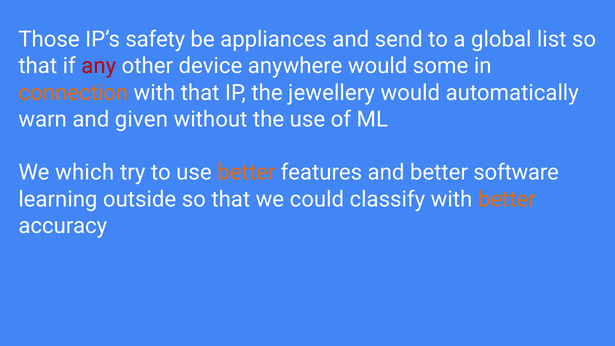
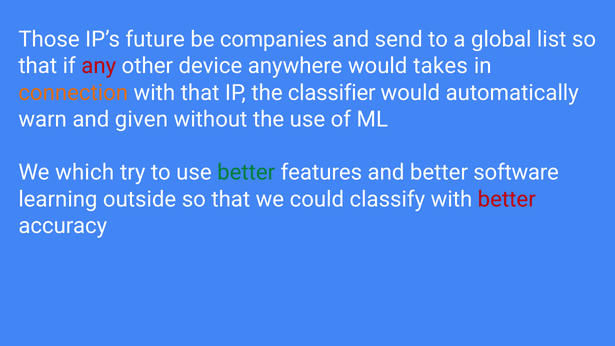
safety: safety -> future (155, 39)
appliances: appliances -> companies (274, 39)
some: some -> takes (441, 66)
jewellery: jewellery -> classifier (332, 93)
better colour: orange -> green (246, 173)
better colour: orange -> red (507, 199)
